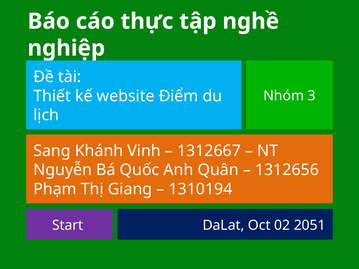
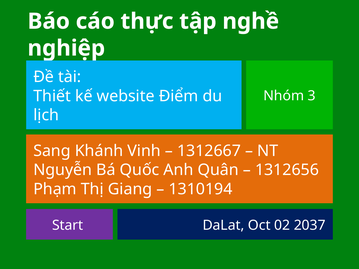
2051: 2051 -> 2037 (310, 225)
